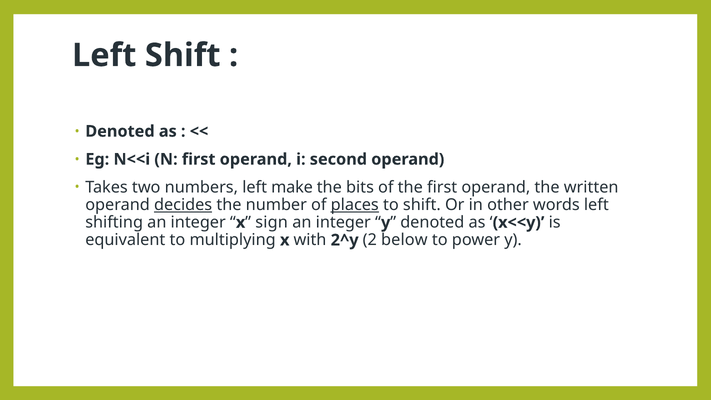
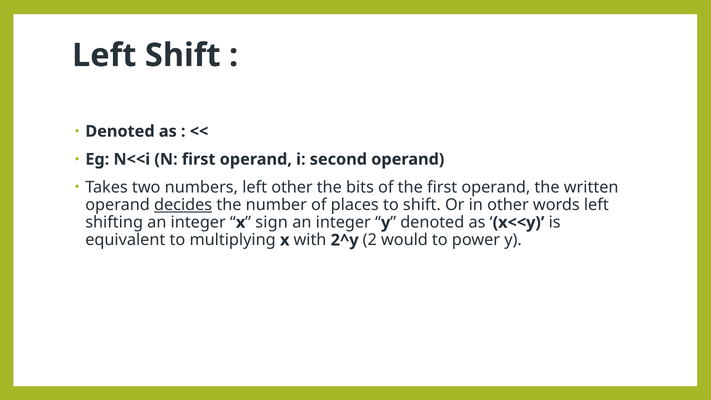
left make: make -> other (292, 187)
places underline: present -> none (355, 205)
below: below -> would (404, 240)
